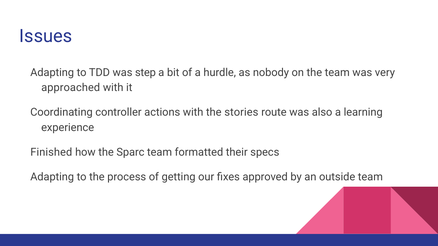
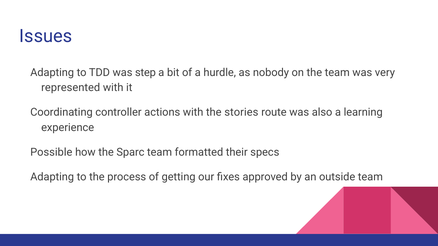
approached: approached -> represented (71, 88)
Finished: Finished -> Possible (51, 152)
